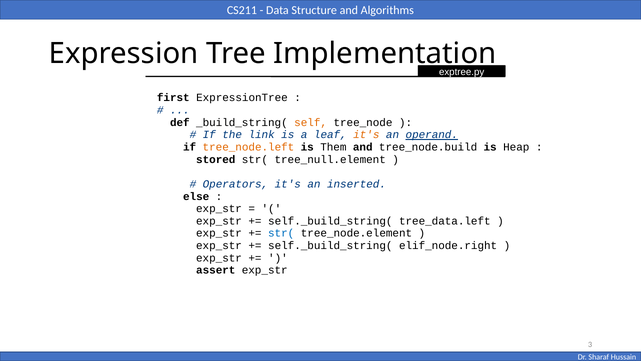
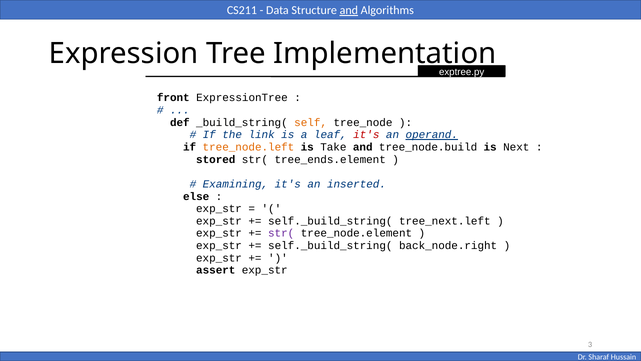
and underline: none -> present (349, 10)
first: first -> front (173, 98)
it's colour: orange -> red (366, 135)
Them: Them -> Take (333, 147)
Heap: Heap -> Next (516, 147)
tree_null.element: tree_null.element -> tree_ends.element (330, 159)
Operators: Operators -> Examining (235, 184)
tree_data.left: tree_data.left -> tree_next.left (445, 221)
str( colour: blue -> purple (281, 233)
elif_node.right: elif_node.right -> back_node.right (448, 245)
